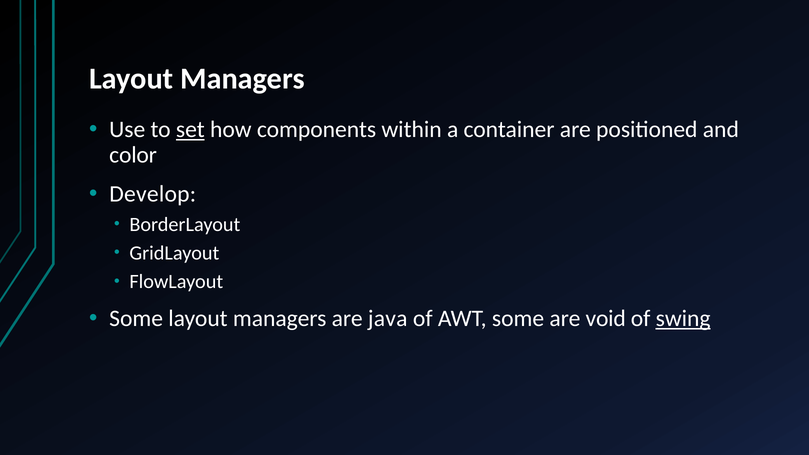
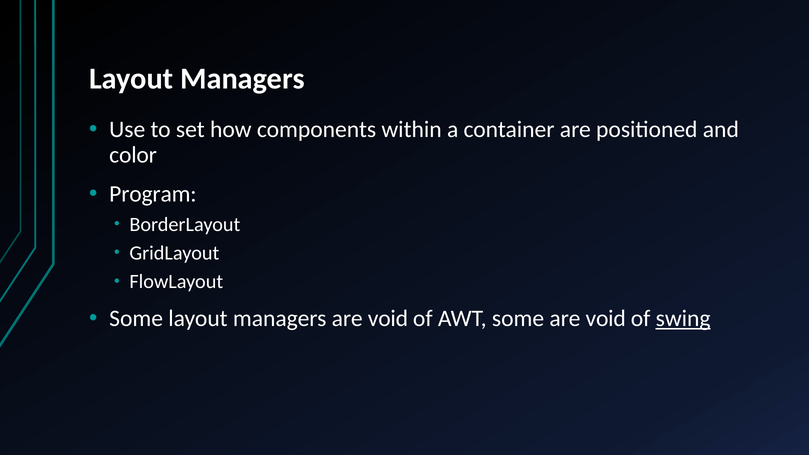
set underline: present -> none (190, 130)
Develop: Develop -> Program (153, 194)
managers are java: java -> void (388, 319)
